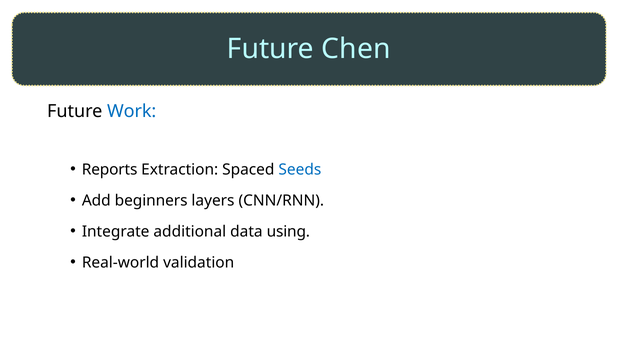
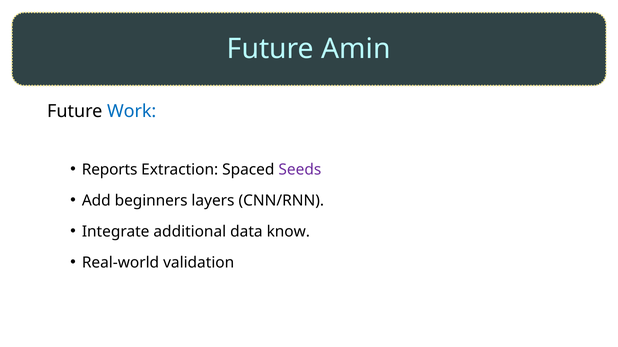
Chen: Chen -> Amin (356, 49)
Seeds colour: blue -> purple (300, 170)
using: using -> know (288, 232)
